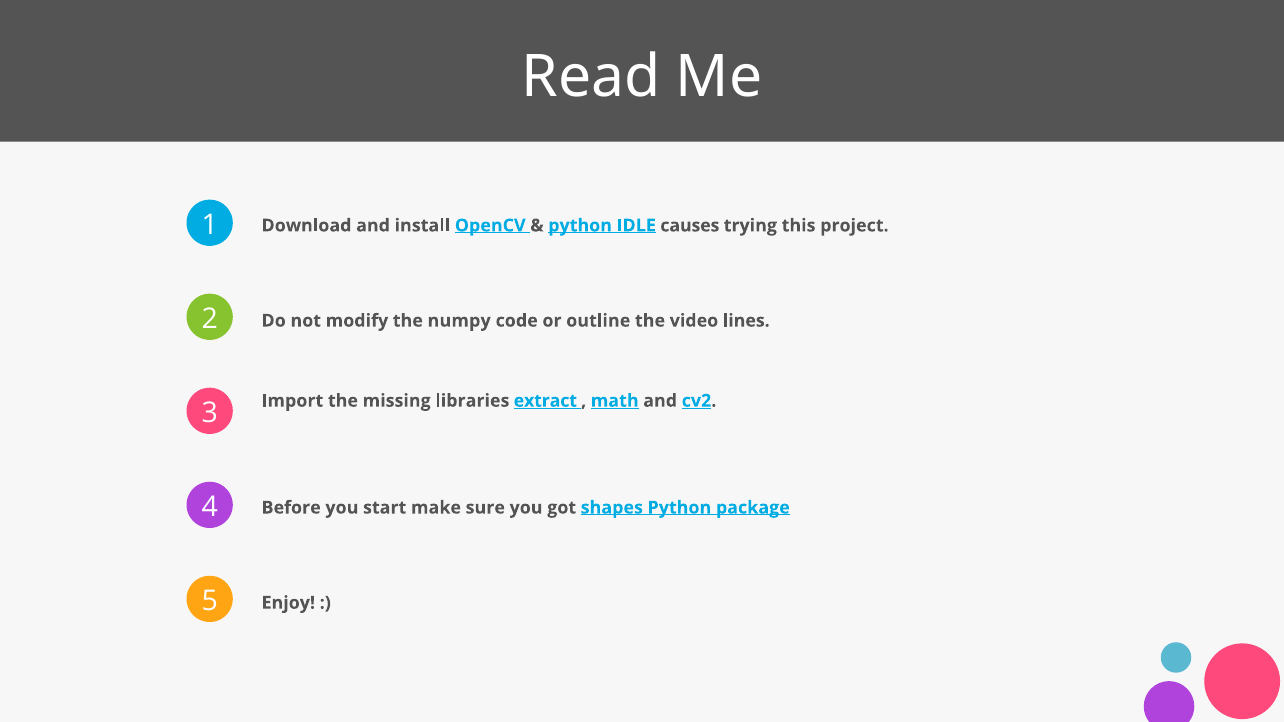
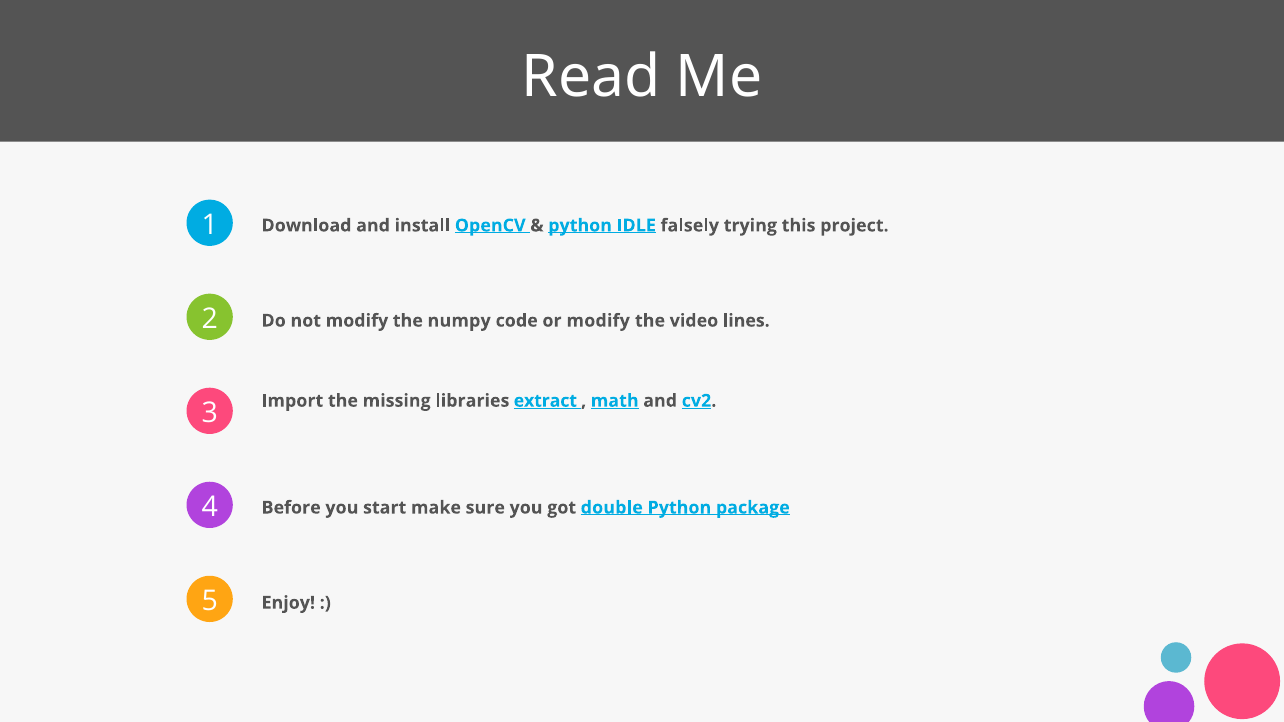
causes: causes -> falsely (690, 226)
or outline: outline -> modify (598, 321)
shapes: shapes -> double (612, 508)
